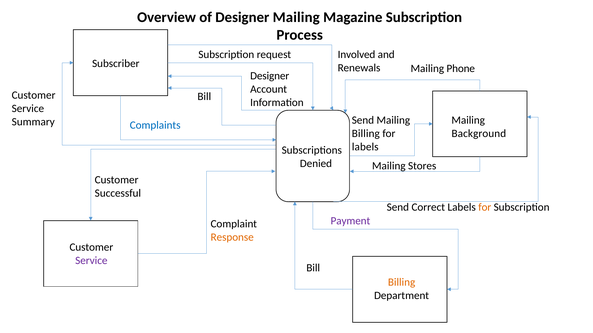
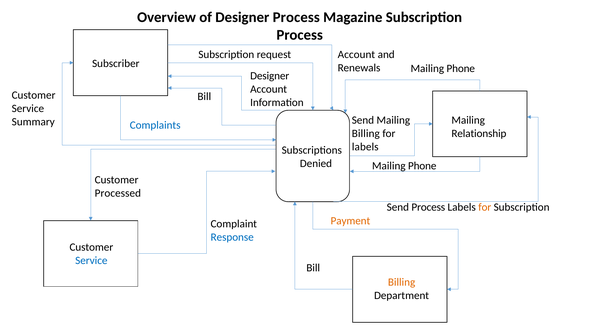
Designer Mailing: Mailing -> Process (296, 17)
Involved: Involved -> Account (356, 54)
Background: Background -> Relationship (479, 134)
Stores: Stores -> Phone (422, 166)
Successful: Successful -> Processed (118, 193)
Send Correct: Correct -> Process (428, 208)
Payment colour: purple -> orange (350, 221)
Response colour: orange -> blue (232, 237)
Service colour: purple -> blue (91, 261)
